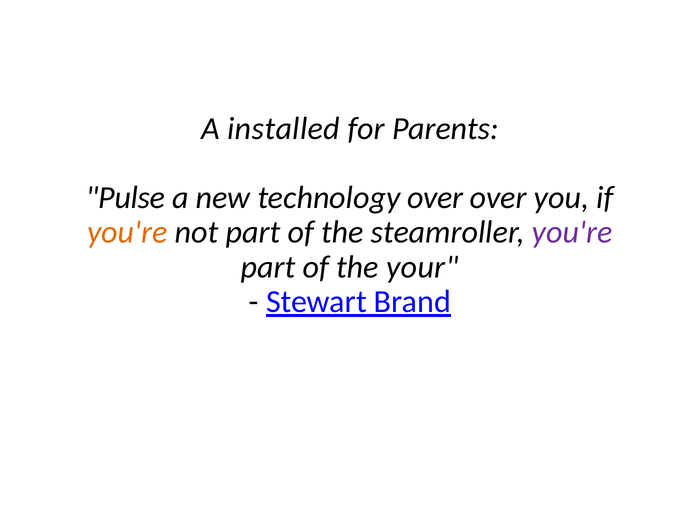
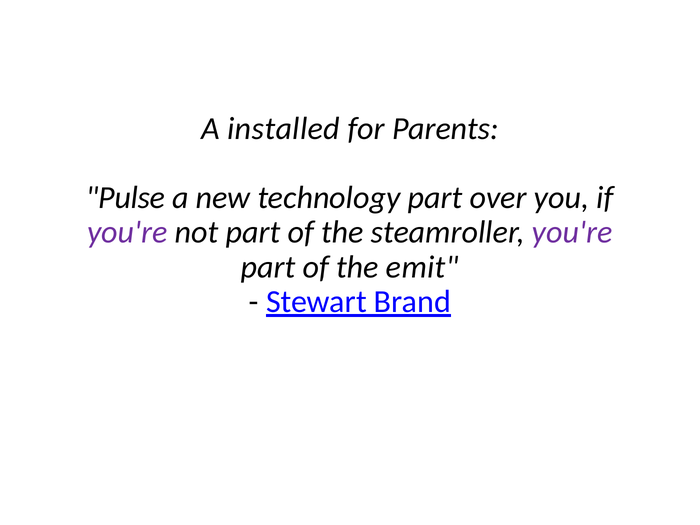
technology over: over -> part (435, 198)
you're colour: orange -> purple (127, 232)
your: your -> emit (422, 267)
